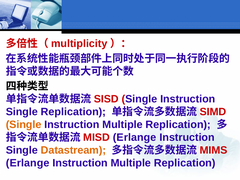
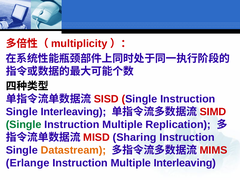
Single Replication: Replication -> Interleaving (73, 112)
Single colour: orange -> green (24, 125)
Erlange: Erlange -> Sharing (135, 137)
Replication: Replication -> Interleaving (185, 163)
